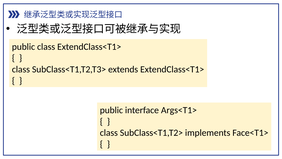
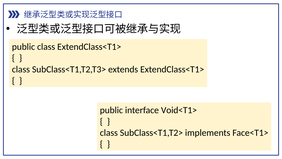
Args<T1>: Args<T1> -> Void<T1> (179, 110)
